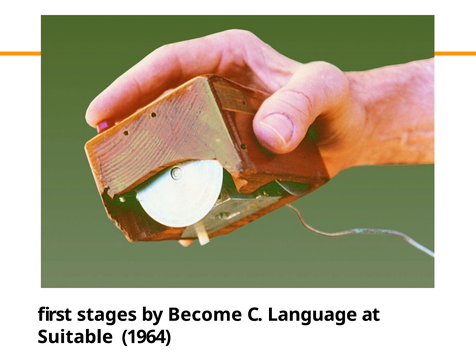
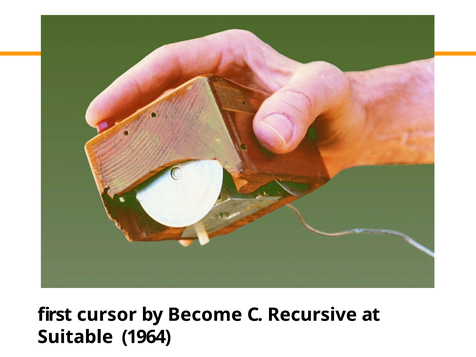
stages: stages -> cursor (107, 315)
Language: Language -> Recursive (312, 315)
